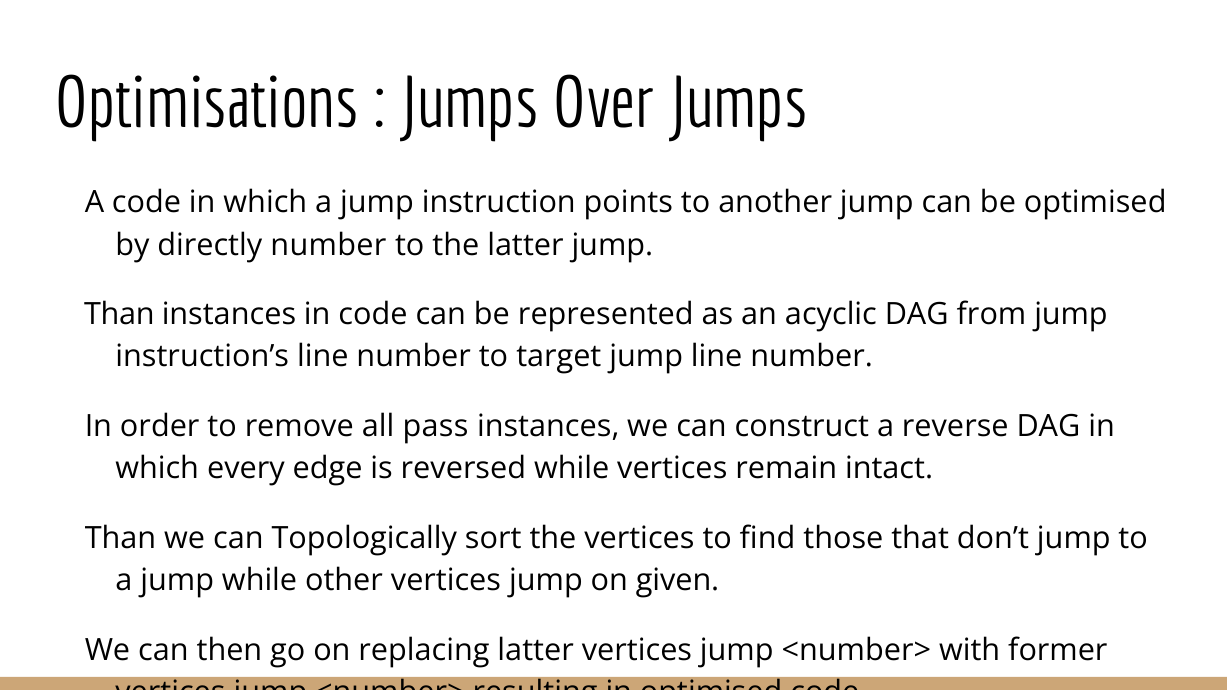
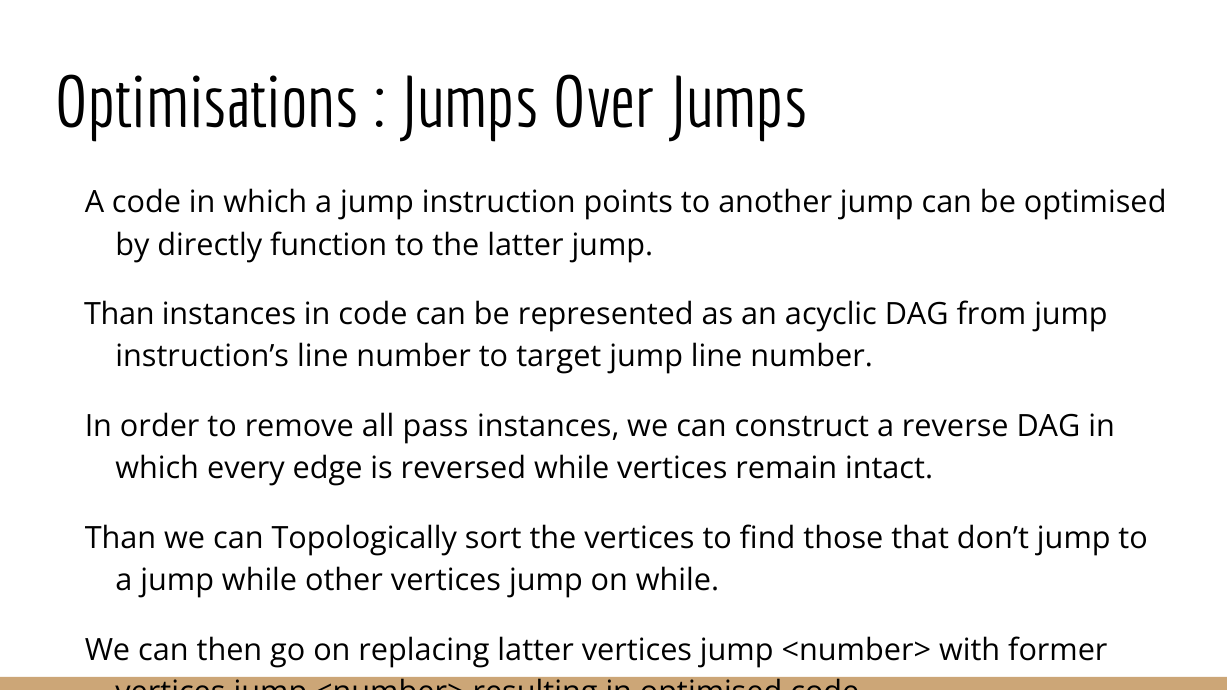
directly number: number -> function (329, 245)
on given: given -> while (678, 581)
